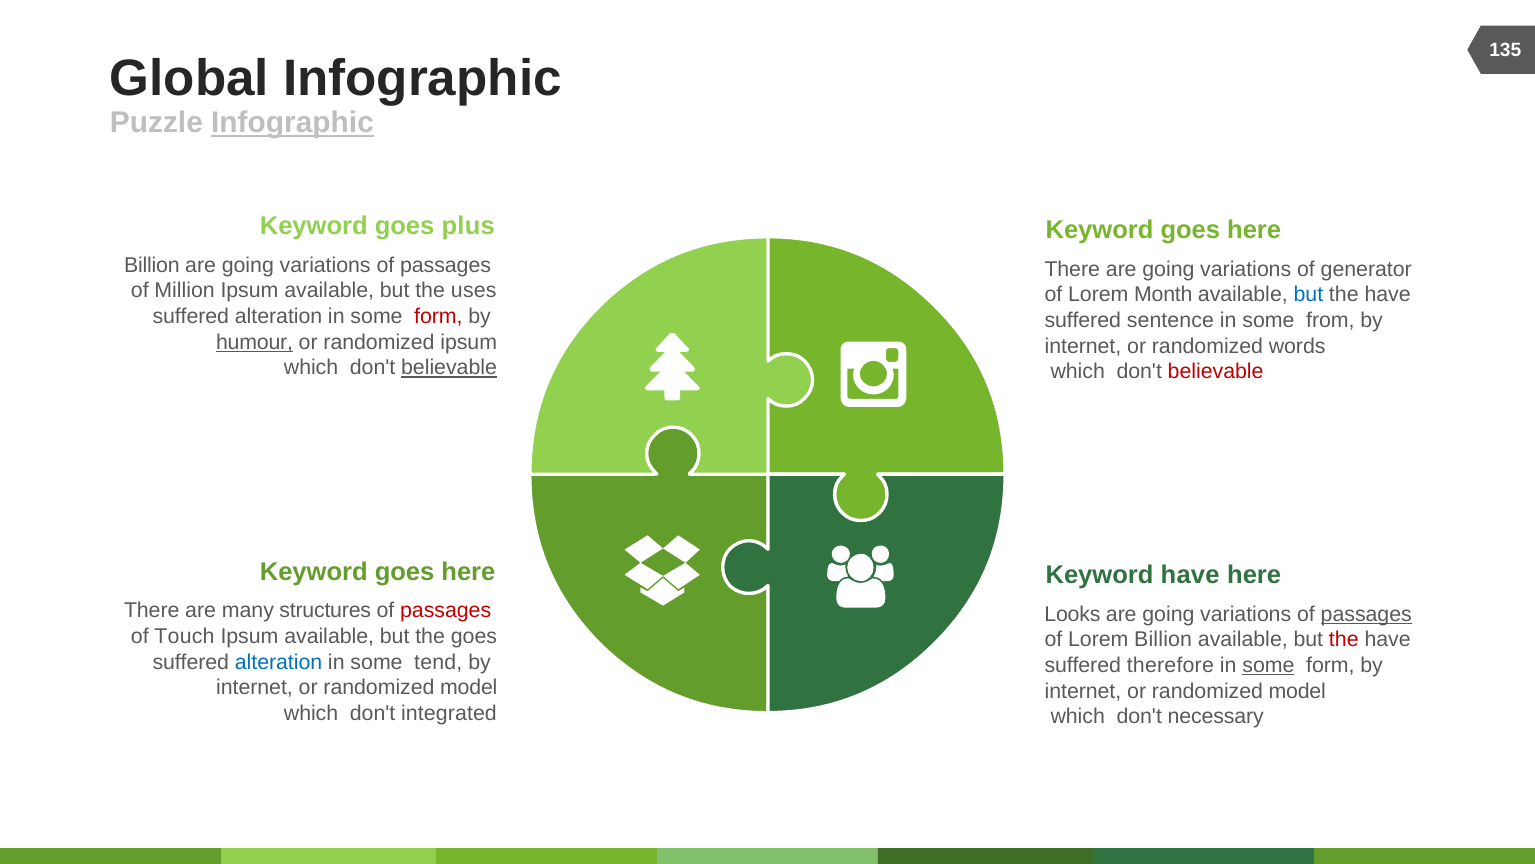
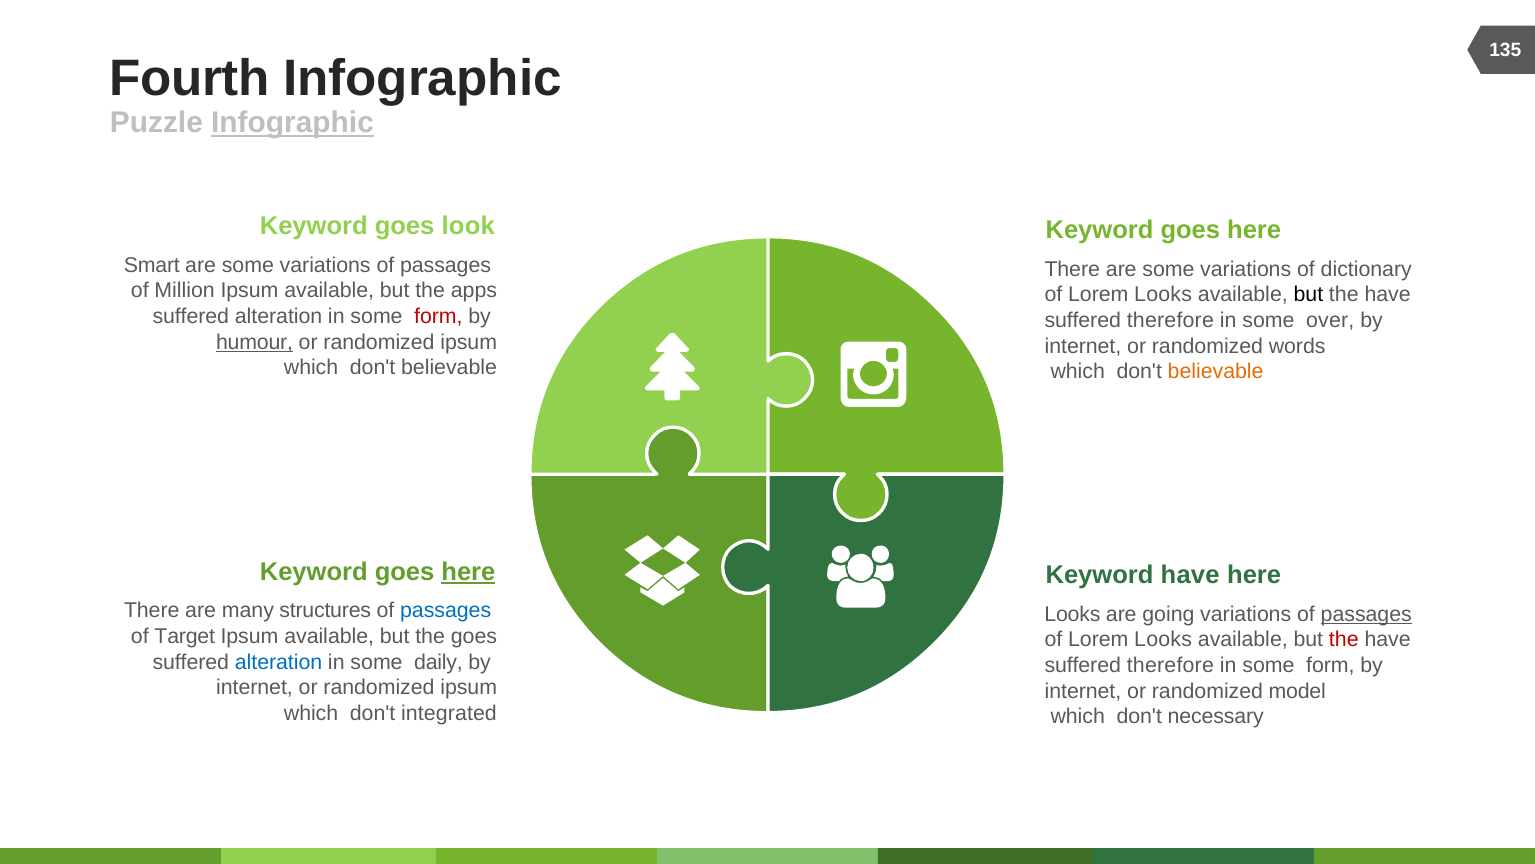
Global: Global -> Fourth (190, 78)
plus: plus -> look (468, 226)
Billion: Billion -> Smart (152, 265)
going: going -> some (248, 265)
There are going: going -> some (1168, 269)
generator: generator -> dictionary (1366, 269)
uses: uses -> apps (474, 291)
Month: Month -> Looks (1163, 295)
but colour: blue -> black (1308, 295)
sentence: sentence -> therefore (1170, 320)
from: from -> over (1330, 320)
believable underline: present -> none (449, 368)
believable colour: red -> orange (1216, 371)
here underline: none -> present (468, 572)
passages colour: red -> blue (446, 610)
Touch: Touch -> Target (185, 636)
Billion: Billion -> Looks (1163, 640)
tend: tend -> daily (439, 662)
some underline: present -> none (1268, 665)
model: model -> ipsum (469, 687)
